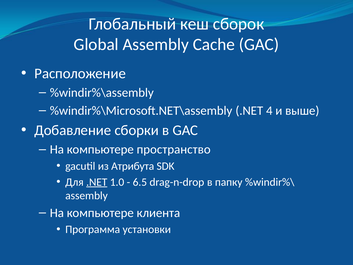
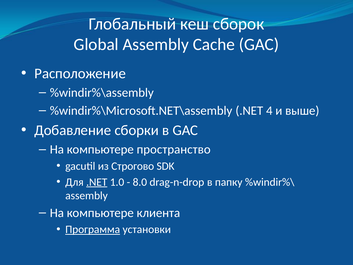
Атрибута: Атрибута -> Строгово (133, 166)
6.5: 6.5 -> 8.0 (140, 182)
Программа underline: none -> present (93, 229)
